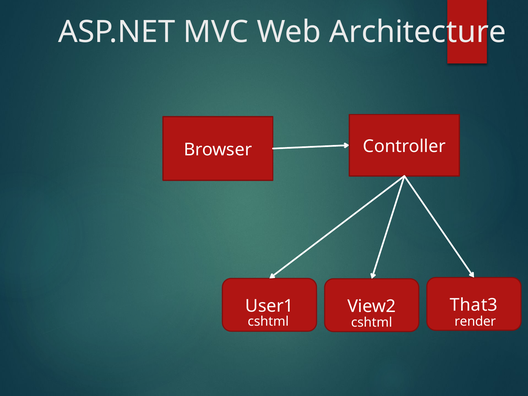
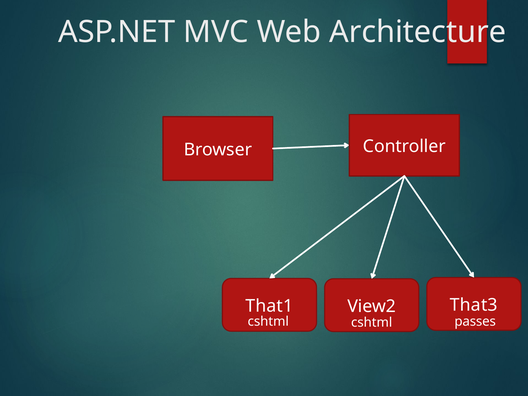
User1: User1 -> That1 (269, 306)
render: render -> passes (475, 321)
